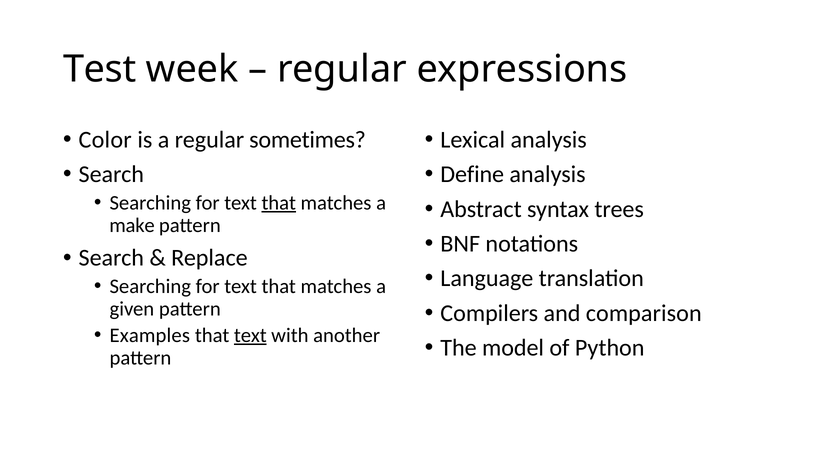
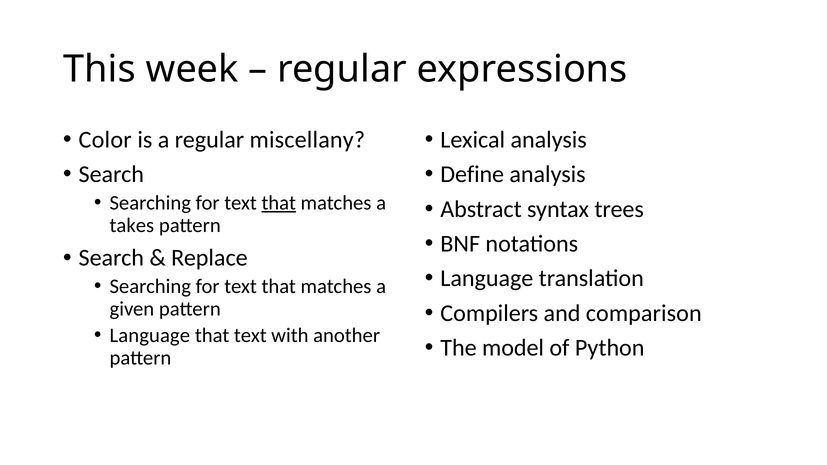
Test: Test -> This (99, 69)
sometimes: sometimes -> miscellany (307, 140)
make: make -> takes (132, 225)
Examples: Examples -> Language (150, 336)
text underline: present -> none (250, 336)
